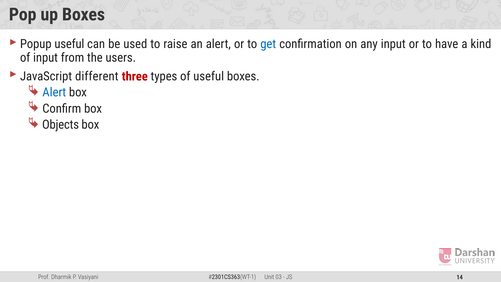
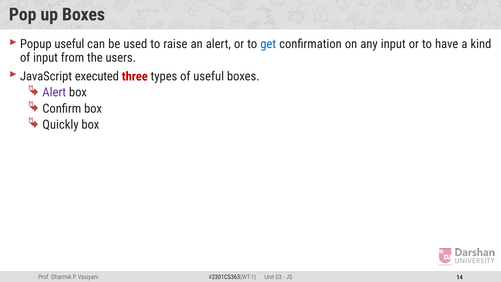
different: different -> executed (97, 76)
Alert colour: blue -> purple (54, 92)
Objects: Objects -> Quickly (60, 125)
